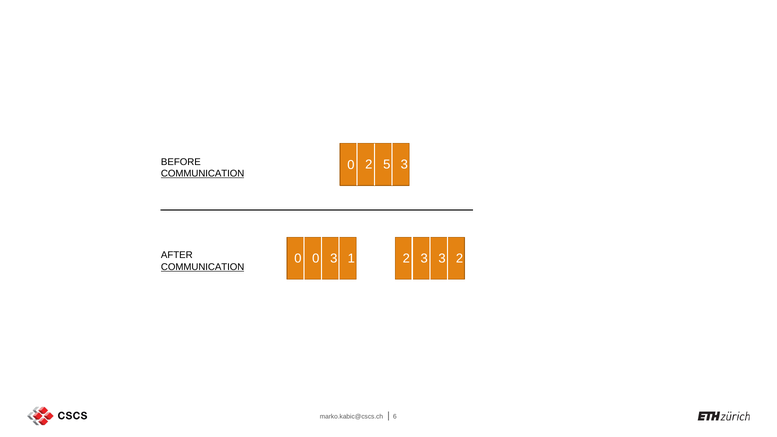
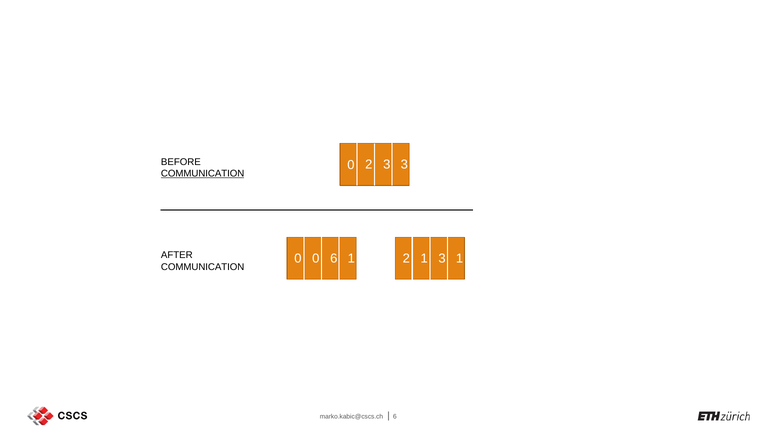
2 5: 5 -> 3 (387, 165)
0 3: 3 -> 6 (334, 259)
2 3: 3 -> 1 (424, 259)
3 2: 2 -> 1 (460, 259)
COMMUNICATION underline: present -> none (203, 267)
